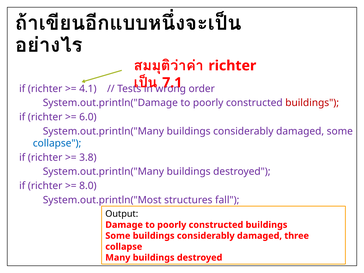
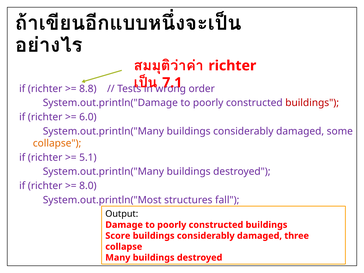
4.1: 4.1 -> 8.8 (88, 89)
collapse colour: blue -> orange (57, 143)
3.8: 3.8 -> 5.1 (88, 157)
Some: Some -> Score (118, 236)
